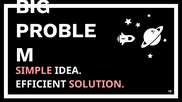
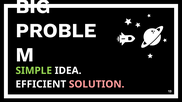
SIMPLE colour: pink -> light green (34, 71)
